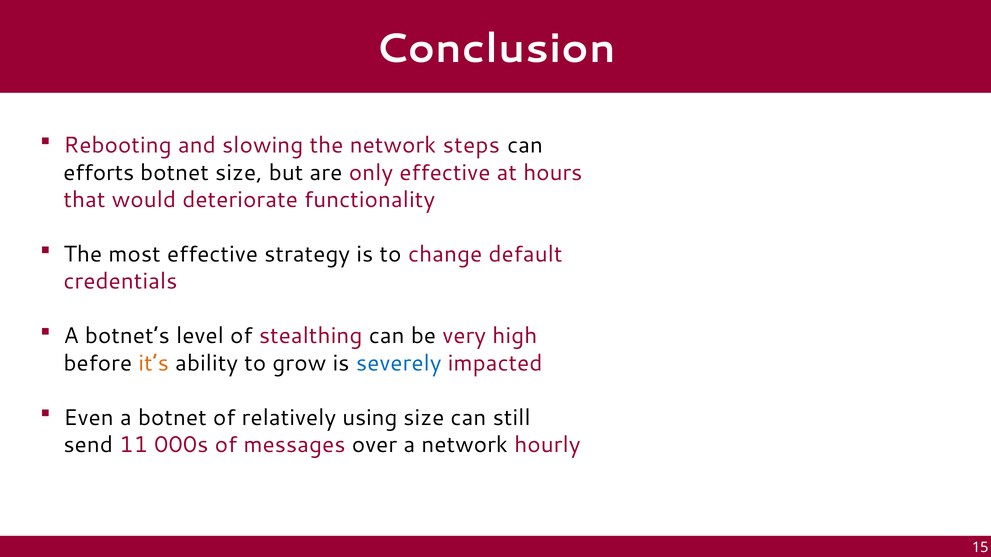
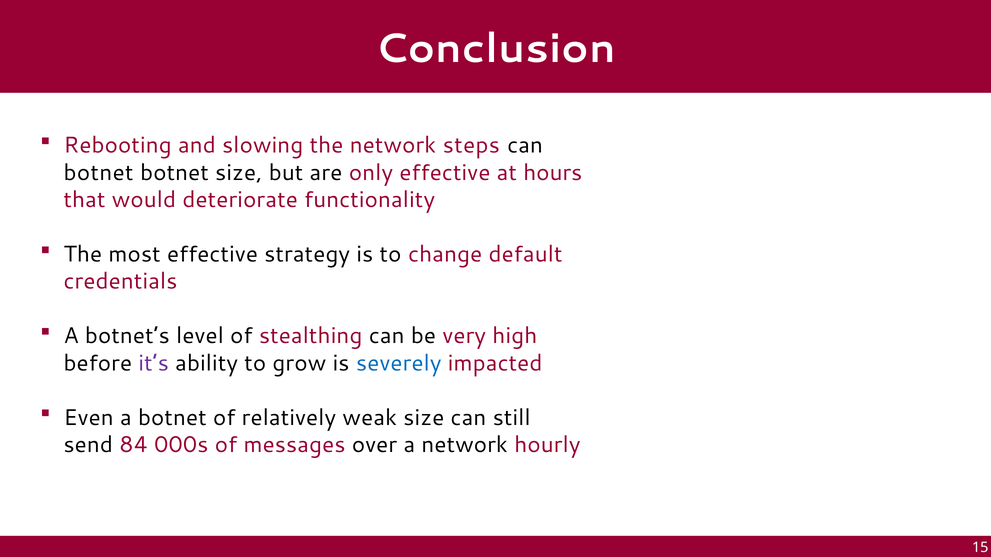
efforts: efforts -> botnet (99, 173)
it’s colour: orange -> purple (154, 363)
using: using -> weak (370, 418)
11: 11 -> 84 (134, 445)
